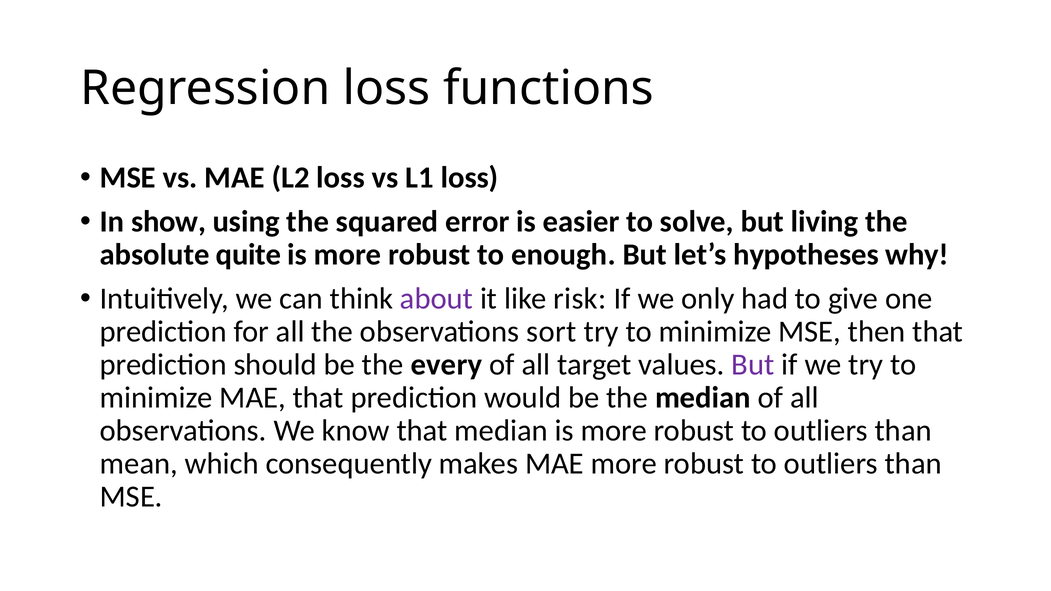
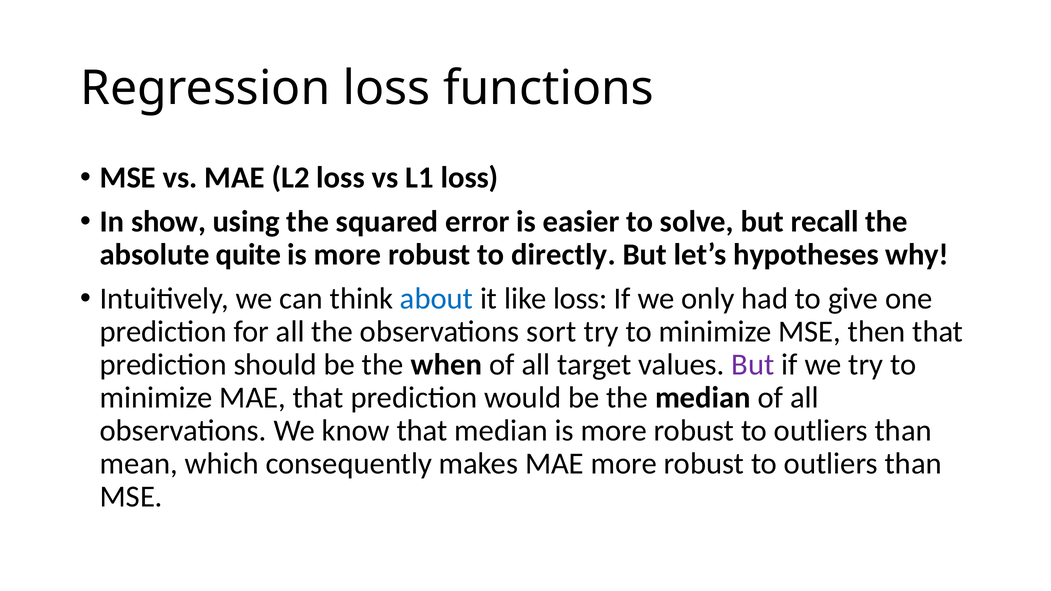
living: living -> recall (825, 222)
enough: enough -> directly (563, 255)
about colour: purple -> blue (437, 299)
like risk: risk -> loss (580, 299)
every: every -> when (446, 365)
